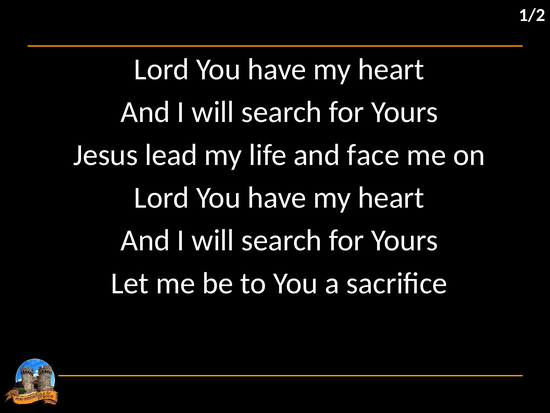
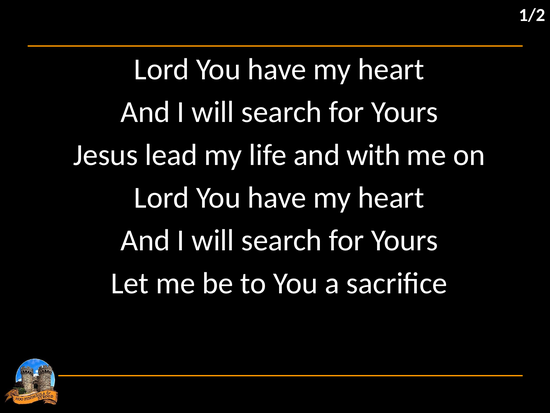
face: face -> with (373, 155)
